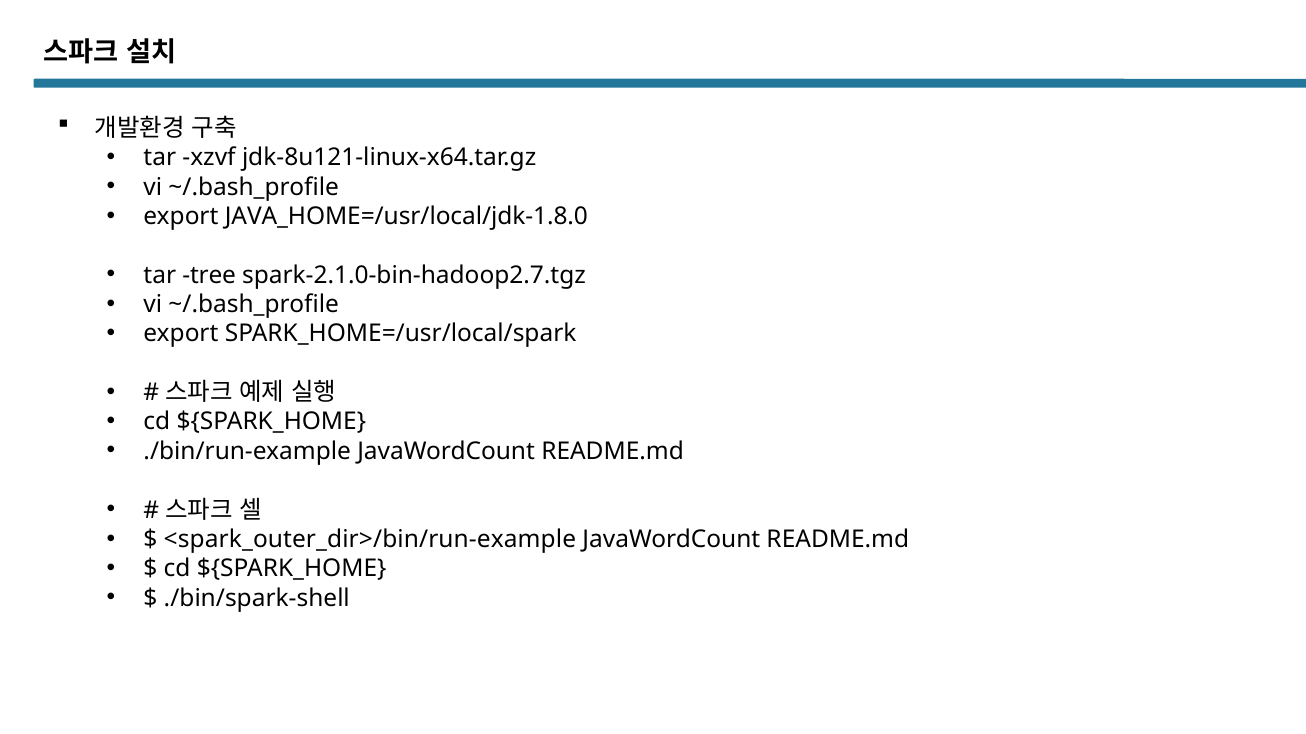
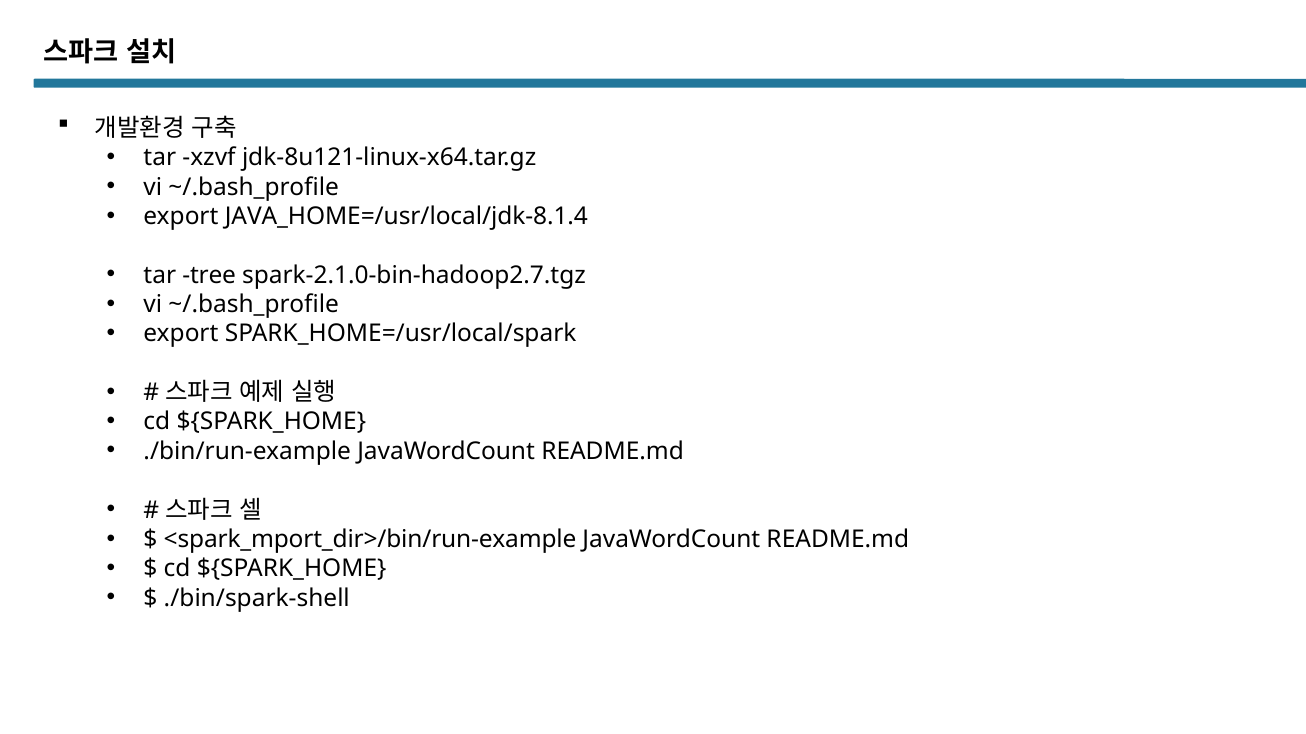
JAVA_HOME=/usr/local/jdk-1.8.0: JAVA_HOME=/usr/local/jdk-1.8.0 -> JAVA_HOME=/usr/local/jdk-8.1.4 (406, 217)
<spark_outer_dir>/bin/run-example: <spark_outer_dir>/bin/run-example -> <spark_mport_dir>/bin/run-example (370, 540)
